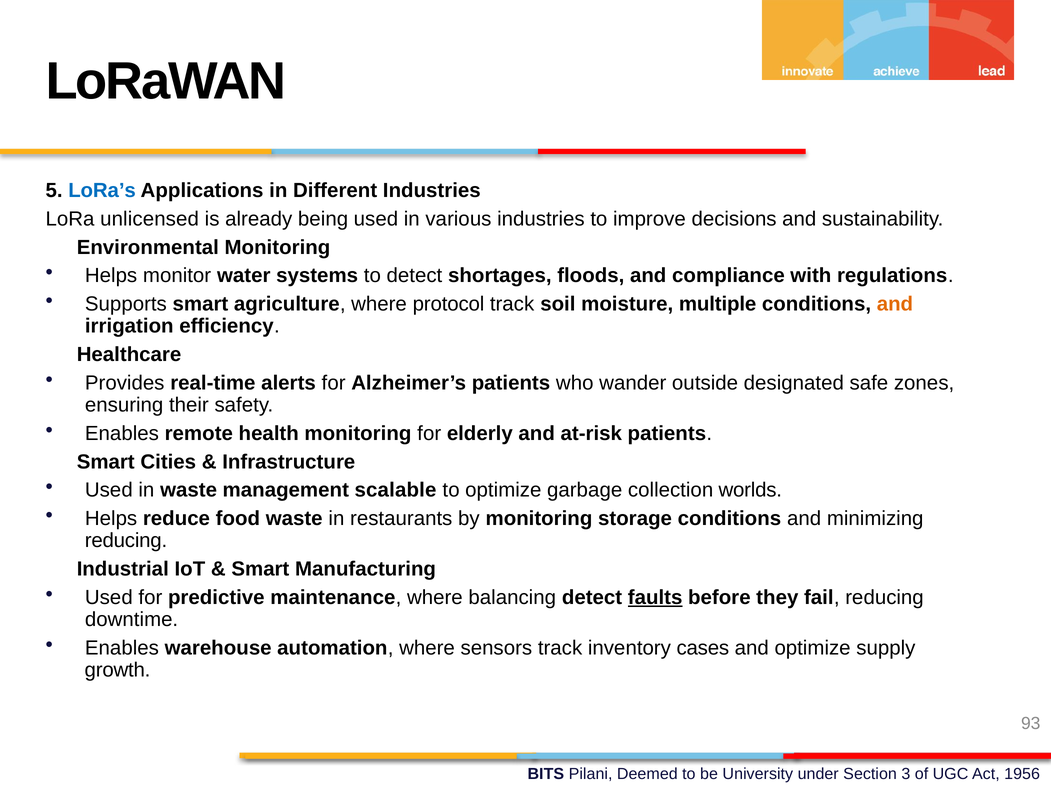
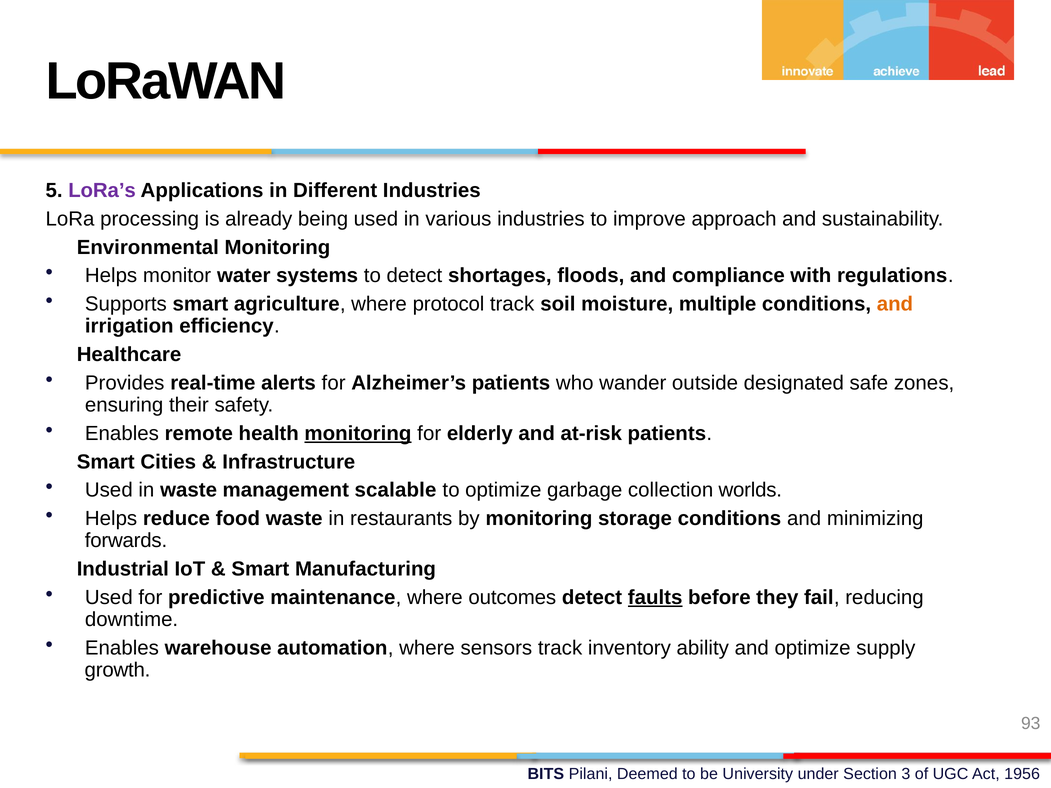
LoRa’s colour: blue -> purple (102, 191)
unlicensed: unlicensed -> processing (150, 219)
decisions: decisions -> approach (734, 219)
monitoring underline: none -> present (358, 434)
reducing: reducing -> forwards (126, 541)
balancing: balancing -> outcomes (512, 598)
cases: cases -> ability (703, 648)
